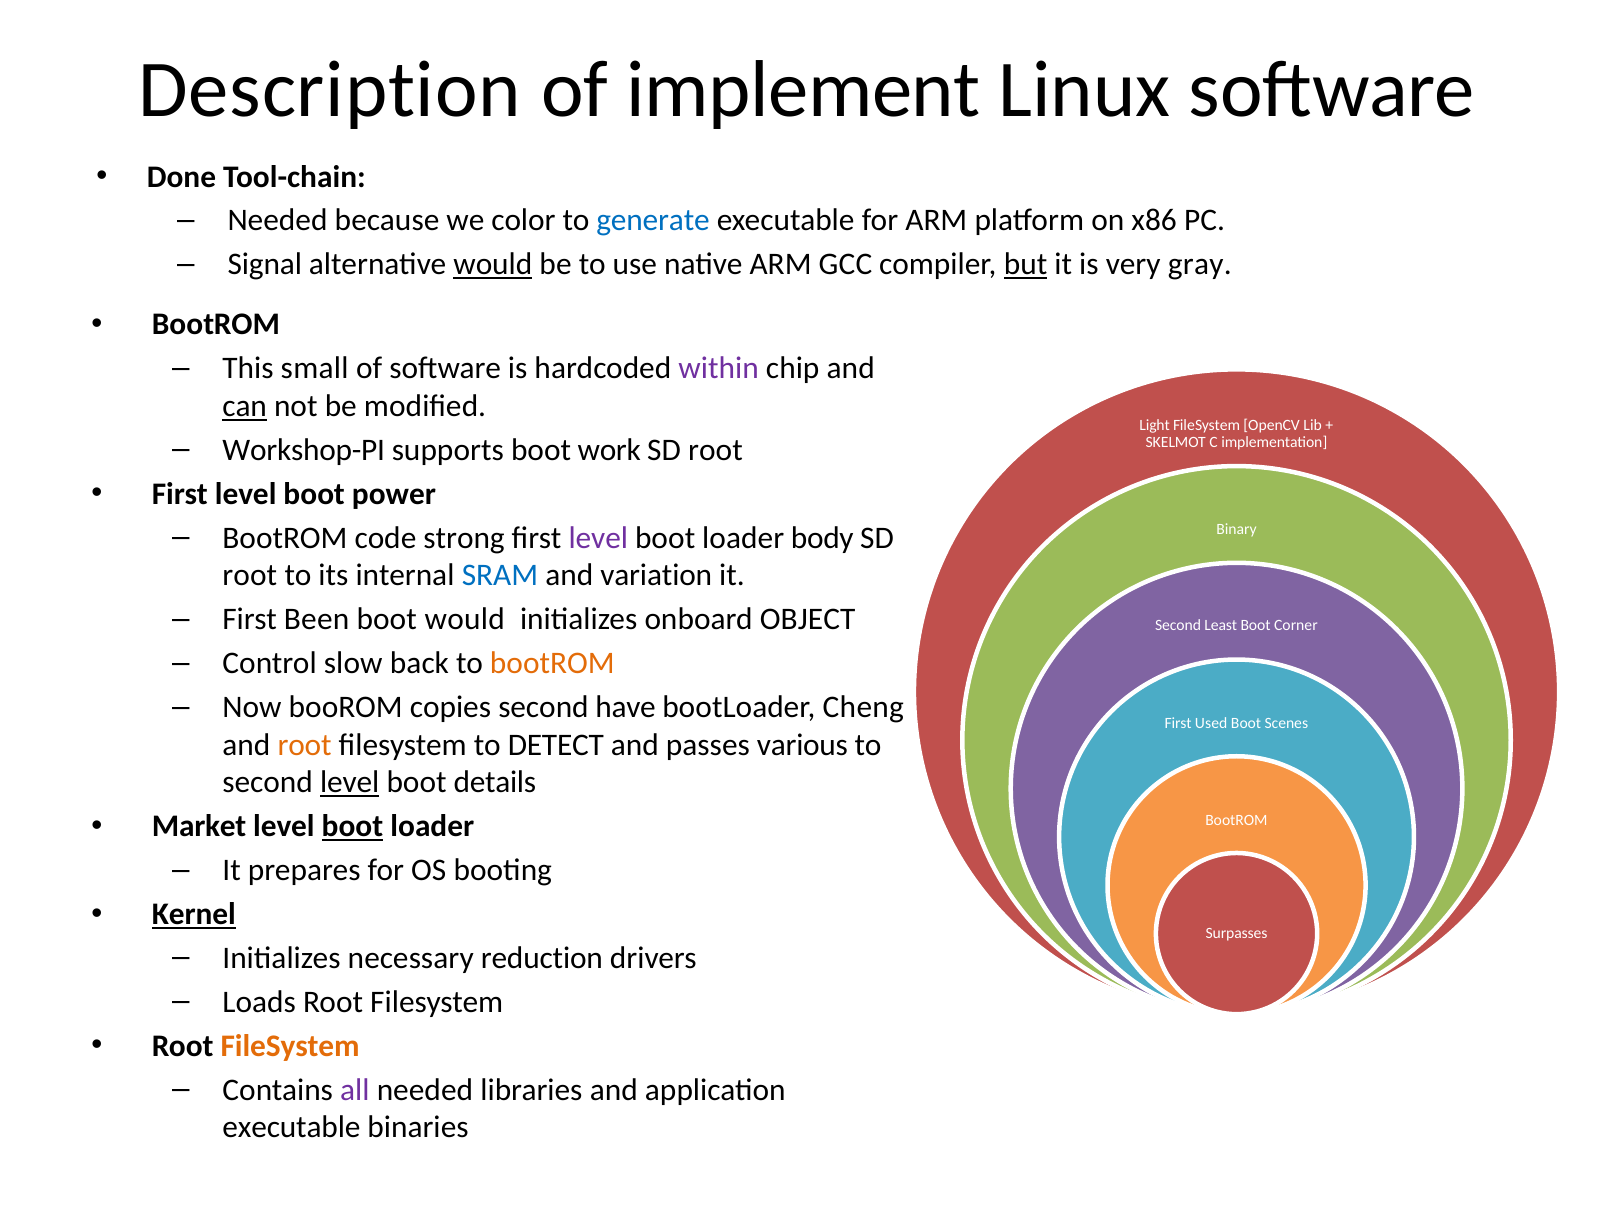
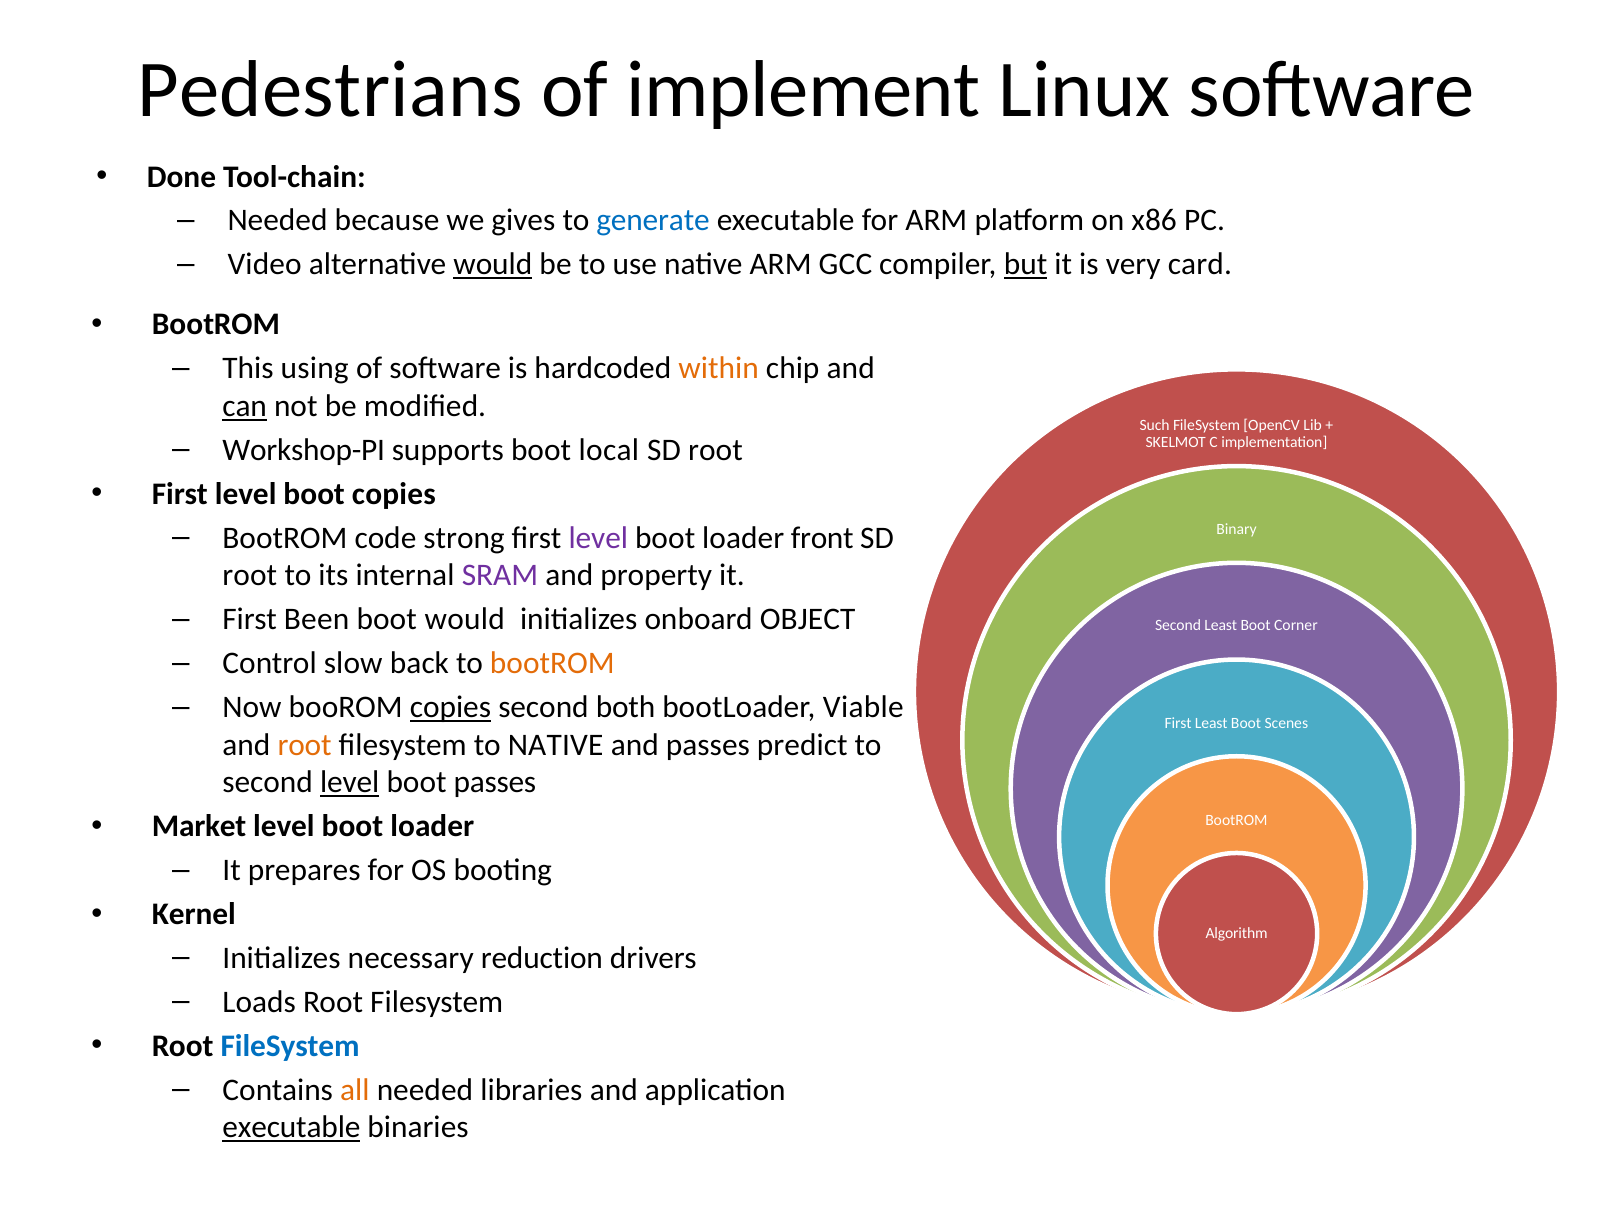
Description: Description -> Pedestrians (330, 90)
color: color -> gives (523, 221)
Signal: Signal -> Video (265, 265)
gray: gray -> card (1200, 265)
small: small -> using (315, 369)
within colour: purple -> orange (719, 369)
Light: Light -> Such (1155, 426)
work: work -> local (609, 450)
boot power: power -> copies (394, 494)
body: body -> front (822, 538)
SRAM colour: blue -> purple (500, 576)
variation: variation -> property (656, 576)
copies underline: none -> present (451, 708)
have: have -> both (626, 708)
Cheng: Cheng -> Viable (863, 708)
First Used: Used -> Least (1211, 724)
to DETECT: DETECT -> NATIVE (556, 745)
various: various -> predict (802, 745)
boot details: details -> passes (495, 783)
boot underline: present -> none (352, 827)
Kernel underline: present -> none (194, 915)
Surpasses: Surpasses -> Algorithm (1237, 934)
FileSystem colour: orange -> blue (290, 1047)
all colour: purple -> orange (355, 1091)
executable underline: none -> present (291, 1128)
